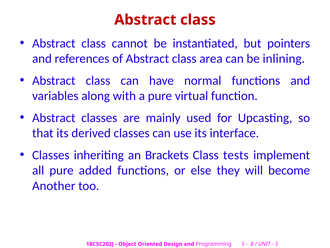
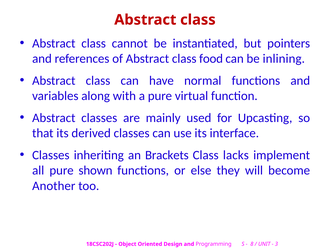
area: area -> food (211, 59)
tests: tests -> lacks (236, 155)
added: added -> shown (96, 170)
